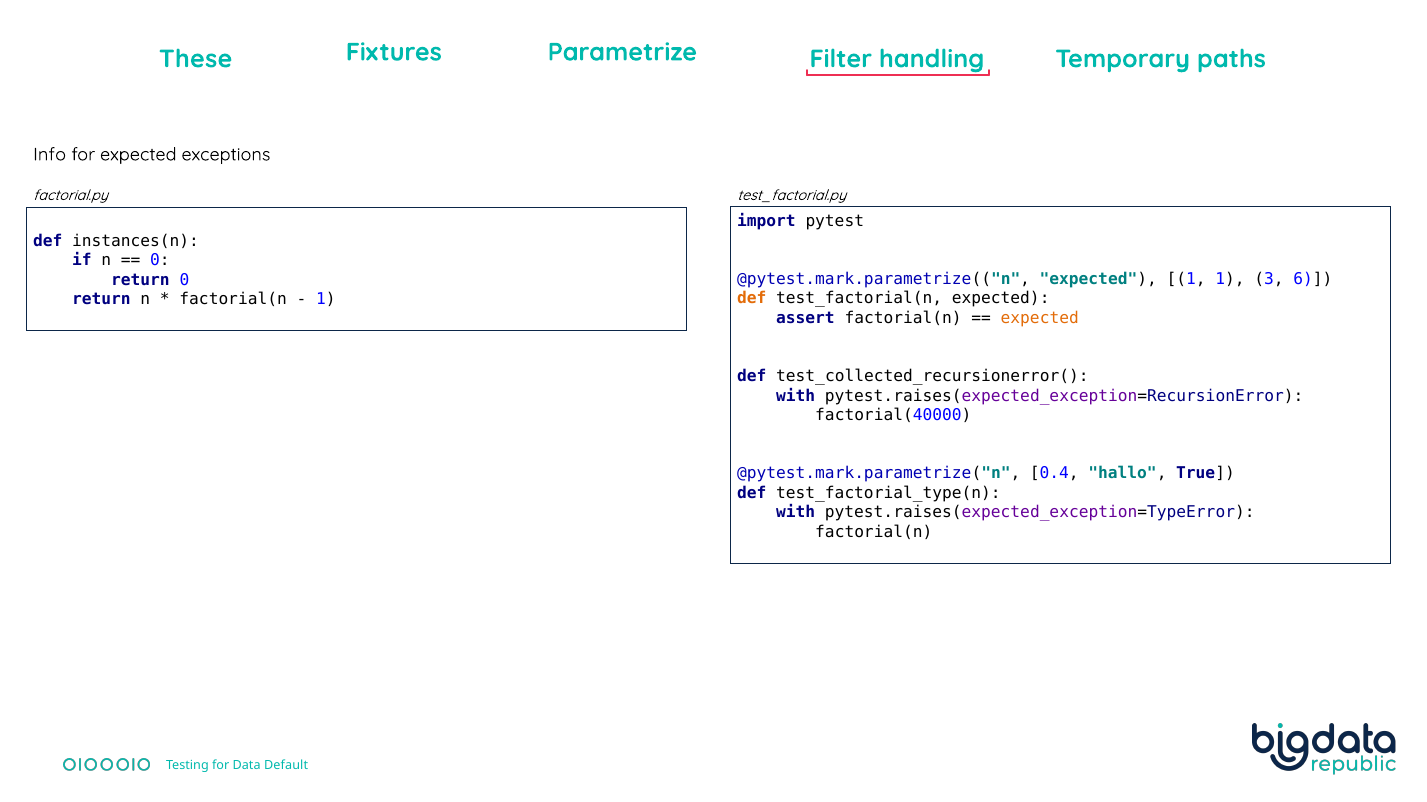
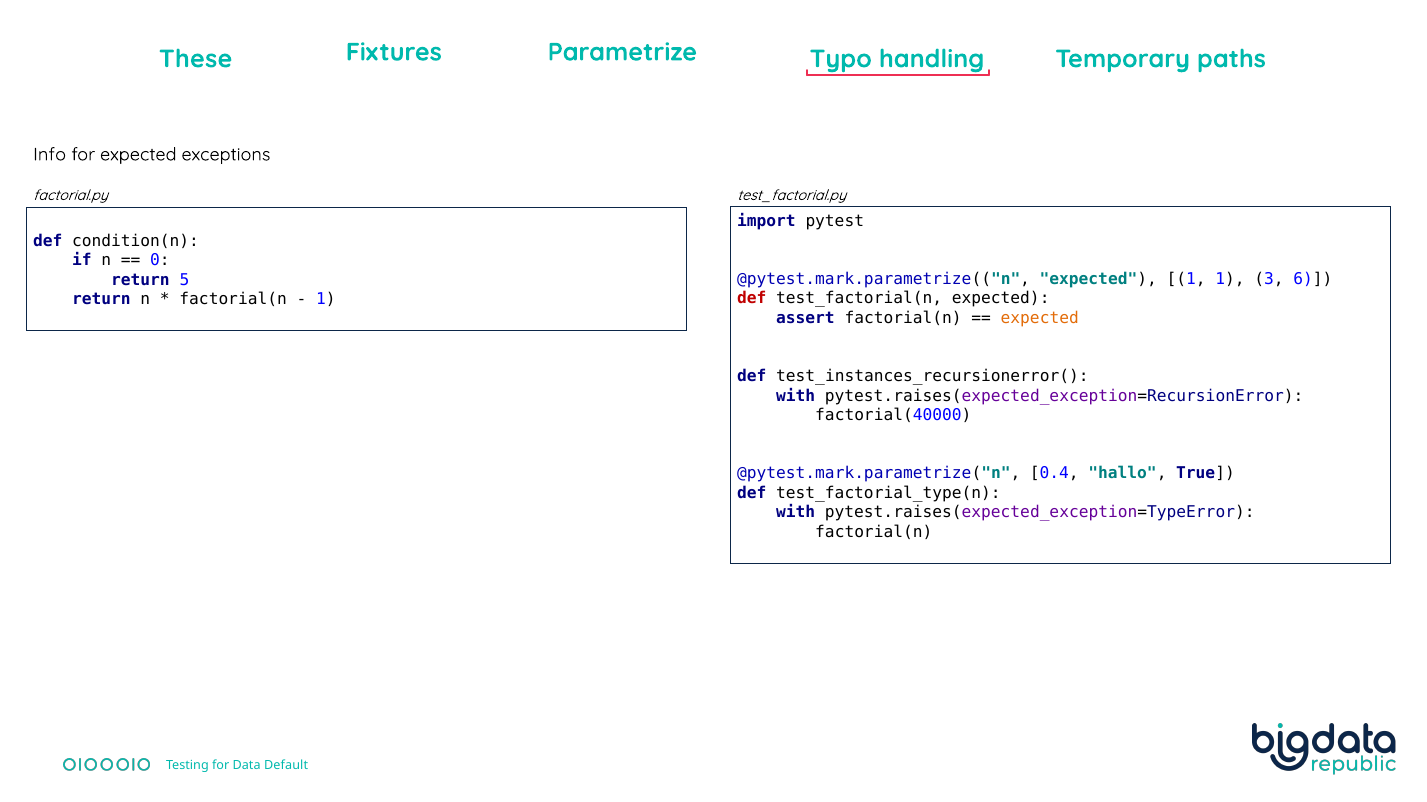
Filter: Filter -> Typo (841, 59)
instances(n: instances(n -> condition(n (136, 241)
return 0: 0 -> 5 (184, 280)
def colour: orange -> red (752, 299)
test_collected_recursionerror(: test_collected_recursionerror( -> test_instances_recursionerror( (932, 377)
